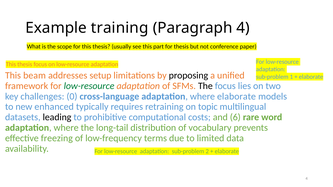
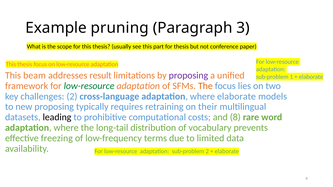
training: training -> pruning (120, 28)
Paragraph 4: 4 -> 3 (243, 28)
setup: setup -> result (100, 75)
proposing colour: black -> purple (188, 75)
The colour: black -> orange (205, 86)
challenges 0: 0 -> 2 (72, 96)
new enhanced: enhanced -> proposing (54, 107)
topic: topic -> their (208, 107)
6: 6 -> 8 (235, 117)
